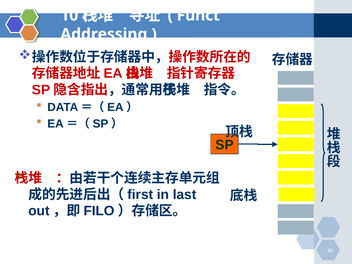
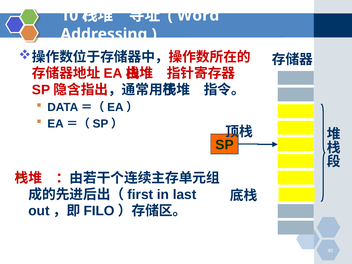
Funct: Funct -> Word (198, 15)
